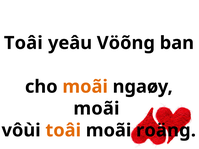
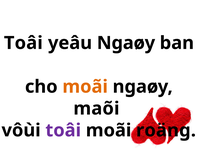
yeâu Vöõng: Vöõng -> Ngaøy (126, 43)
moãi: moãi -> maõi (96, 109)
toâi colour: orange -> purple (63, 131)
